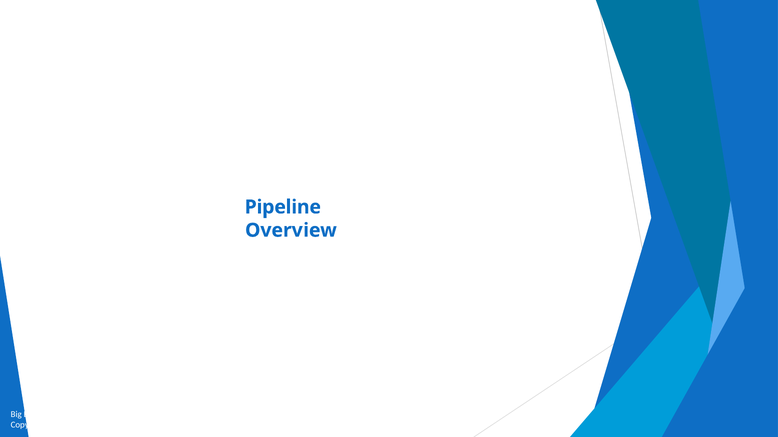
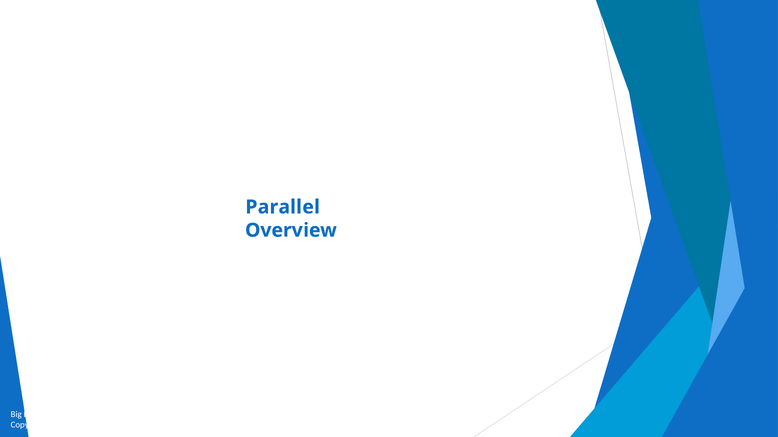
Pipeline: Pipeline -> Parallel (283, 207)
